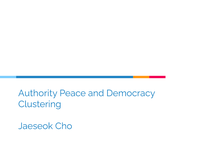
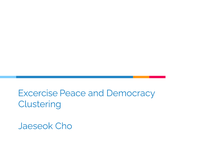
Authority: Authority -> Excercise (38, 93)
